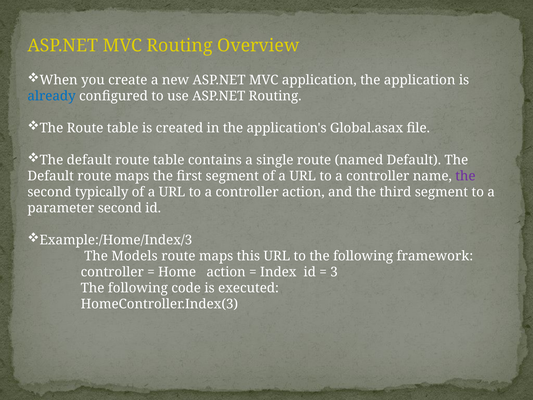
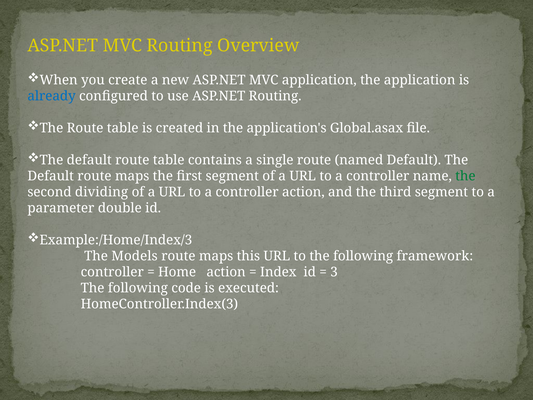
the colour: purple -> green (465, 176)
typically: typically -> dividing (102, 192)
parameter second: second -> double (120, 208)
